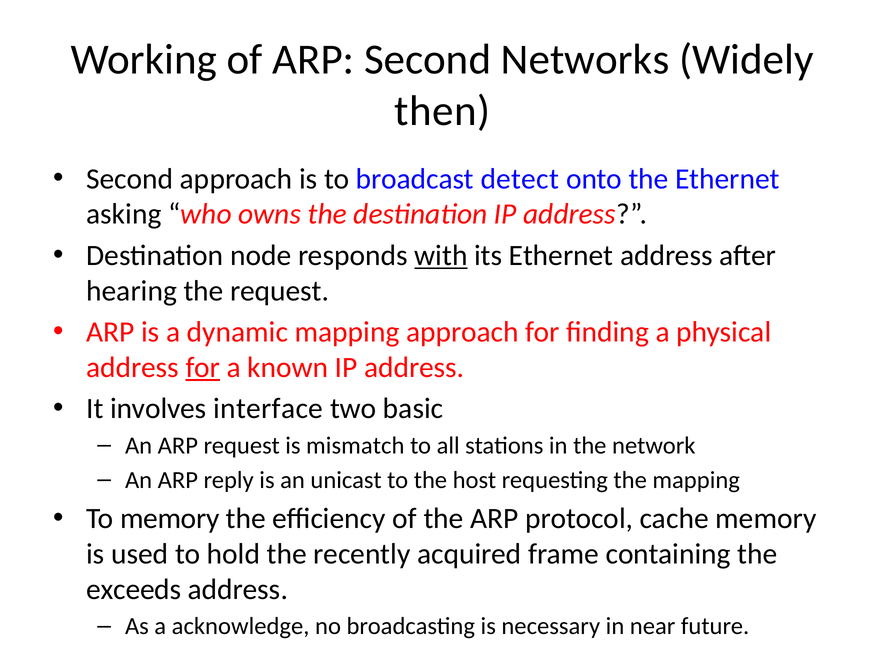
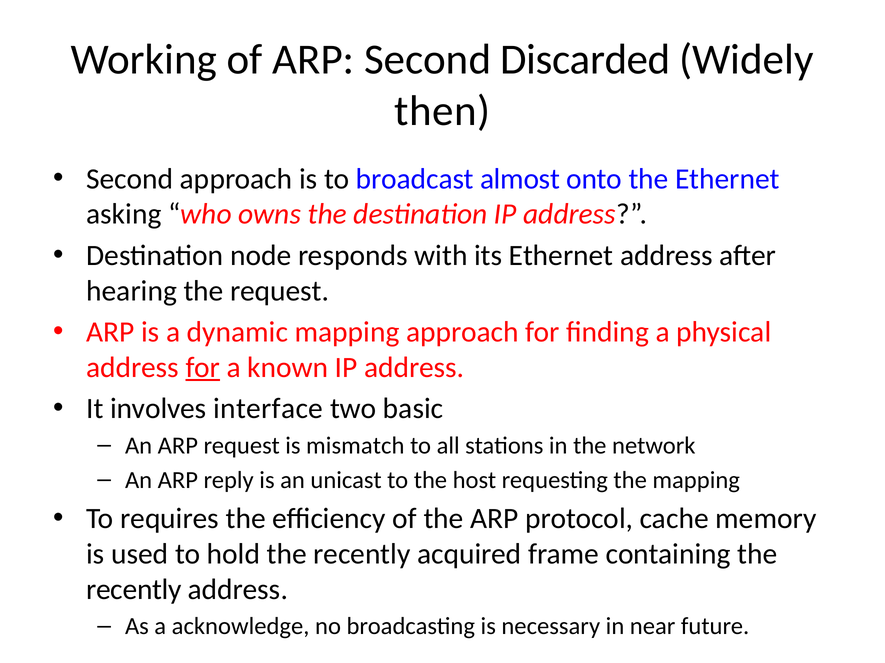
Networks: Networks -> Discarded (585, 60)
detect: detect -> almost (520, 179)
with underline: present -> none (441, 256)
To memory: memory -> requires (170, 519)
exceeds: exceeds -> recently (134, 590)
